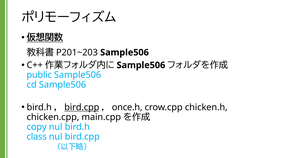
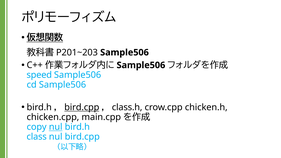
public: public -> speed (39, 75)
once.h: once.h -> class.h (127, 107)
nul underline: none -> present (56, 127)
